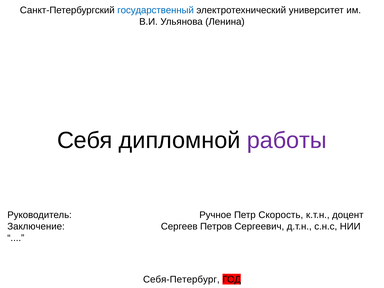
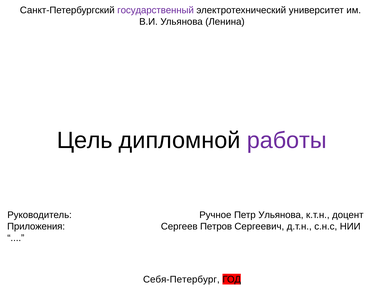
государственный colour: blue -> purple (156, 10)
Себя: Себя -> Цель (85, 140)
Петр Скорость: Скорость -> Ульянова (281, 215)
Заключение: Заключение -> Приложения (36, 226)
